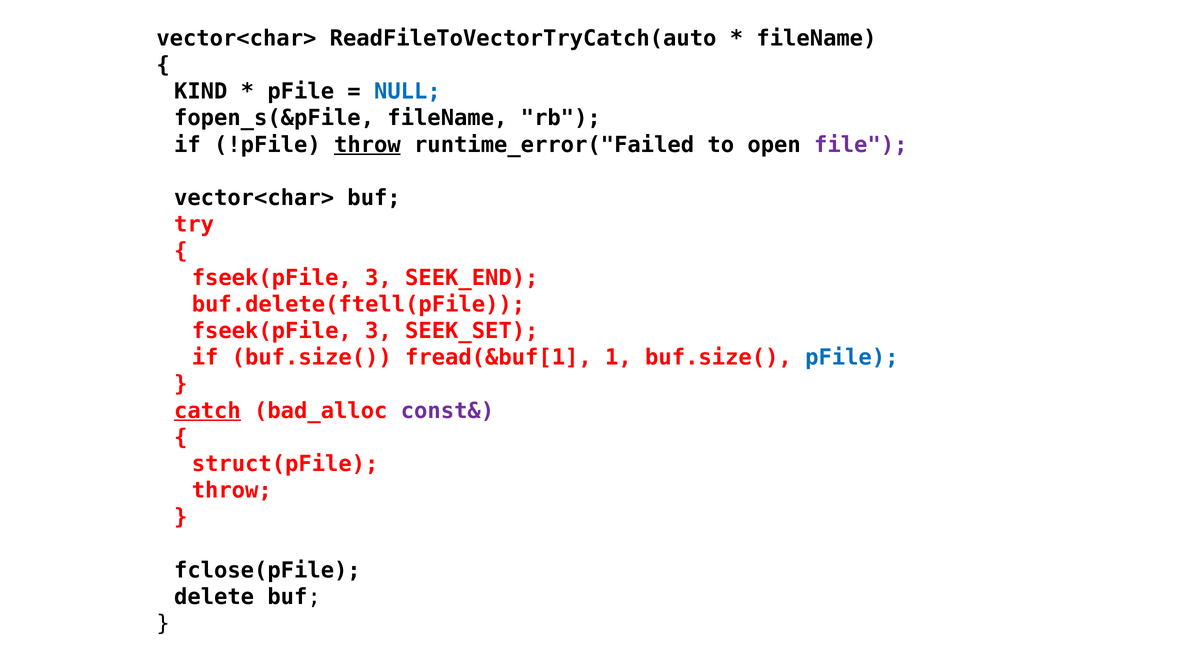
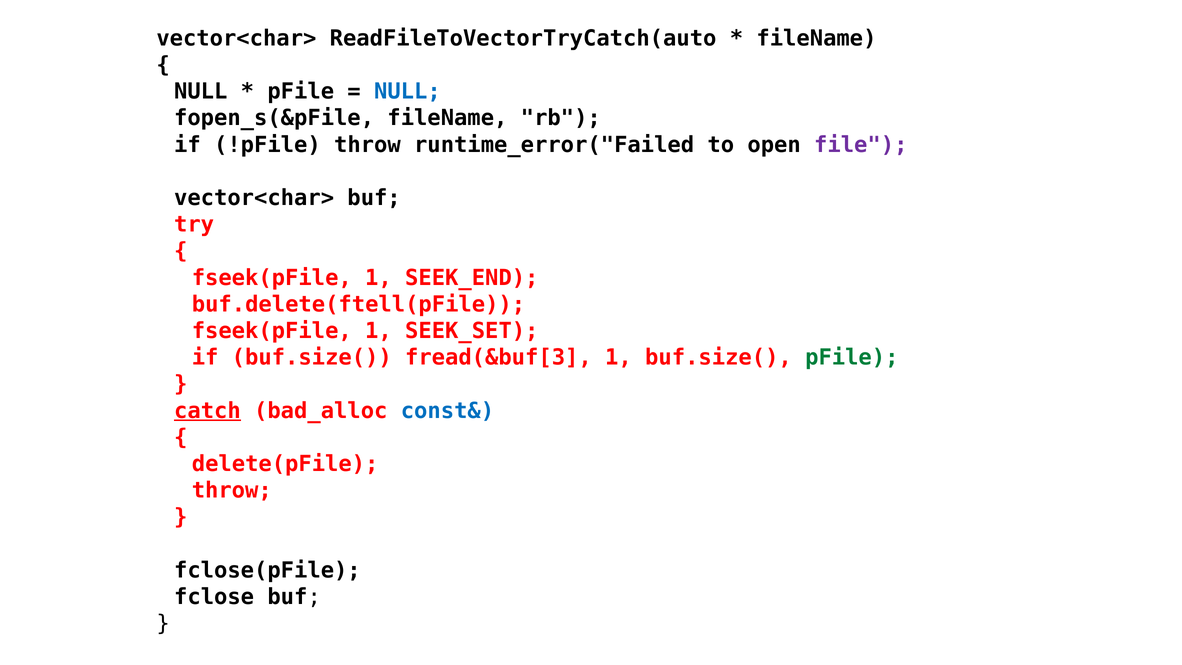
KIND: KIND -> NULL (201, 91)
throw underline: present -> none (367, 145)
3: 3 -> 1 (378, 278)
3: 3 -> 1 (378, 331)
fread(&buf[1: fread(&buf[1 -> fread(&buf[3 (498, 357)
pFile colour: blue -> green (852, 357)
const& colour: purple -> blue (447, 411)
struct(pFile: struct(pFile -> delete(pFile (285, 464)
delete: delete -> fclose (214, 597)
